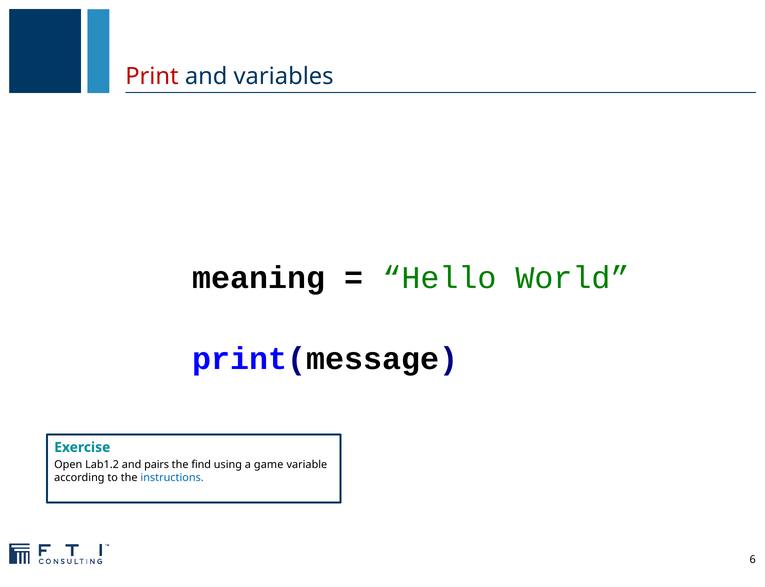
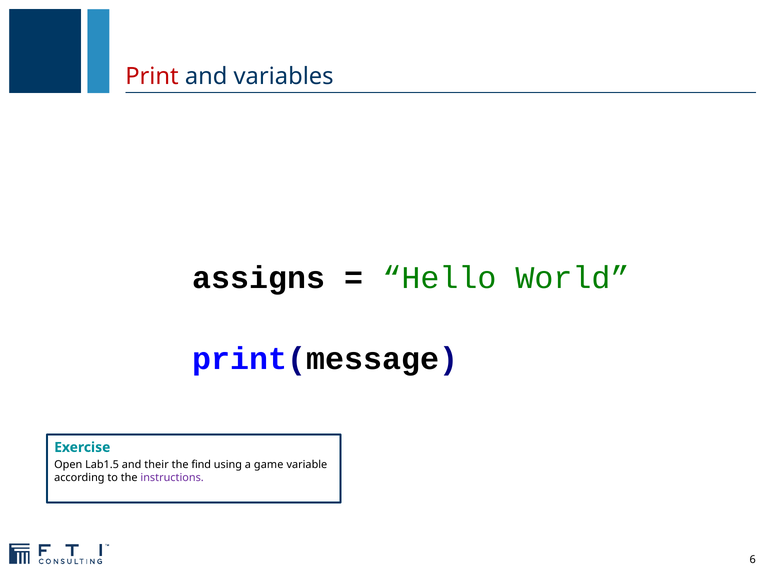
meaning: meaning -> assigns (259, 278)
Lab1.2: Lab1.2 -> Lab1.5 (102, 465)
pairs: pairs -> their (157, 465)
instructions colour: blue -> purple (172, 478)
